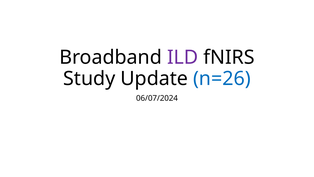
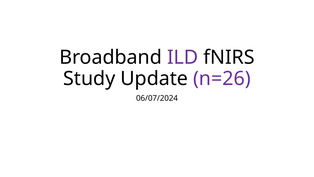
n=26 colour: blue -> purple (222, 78)
